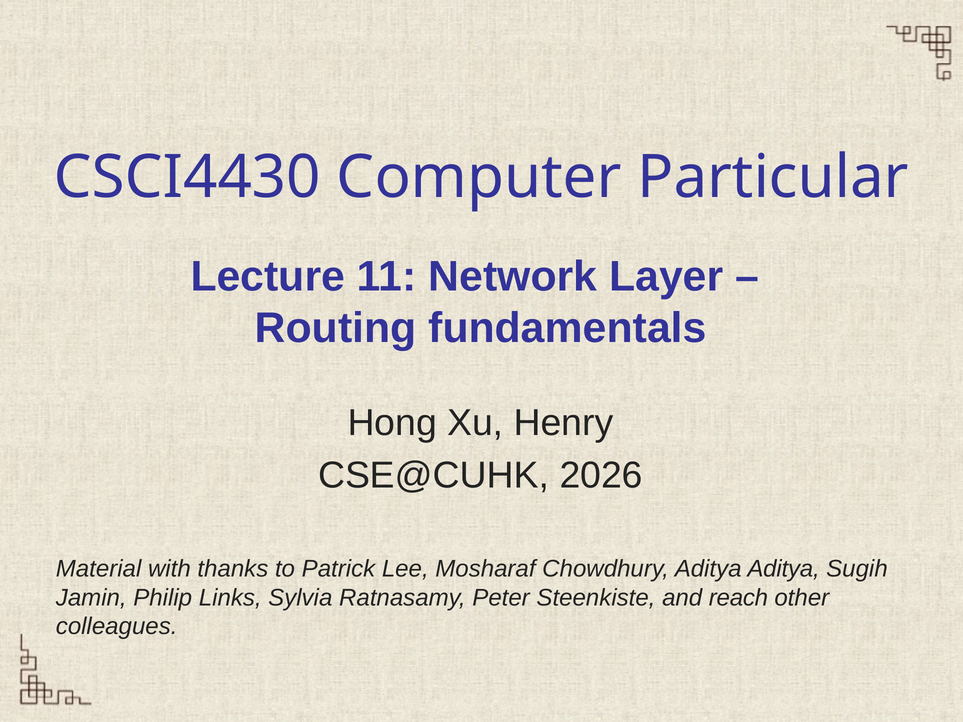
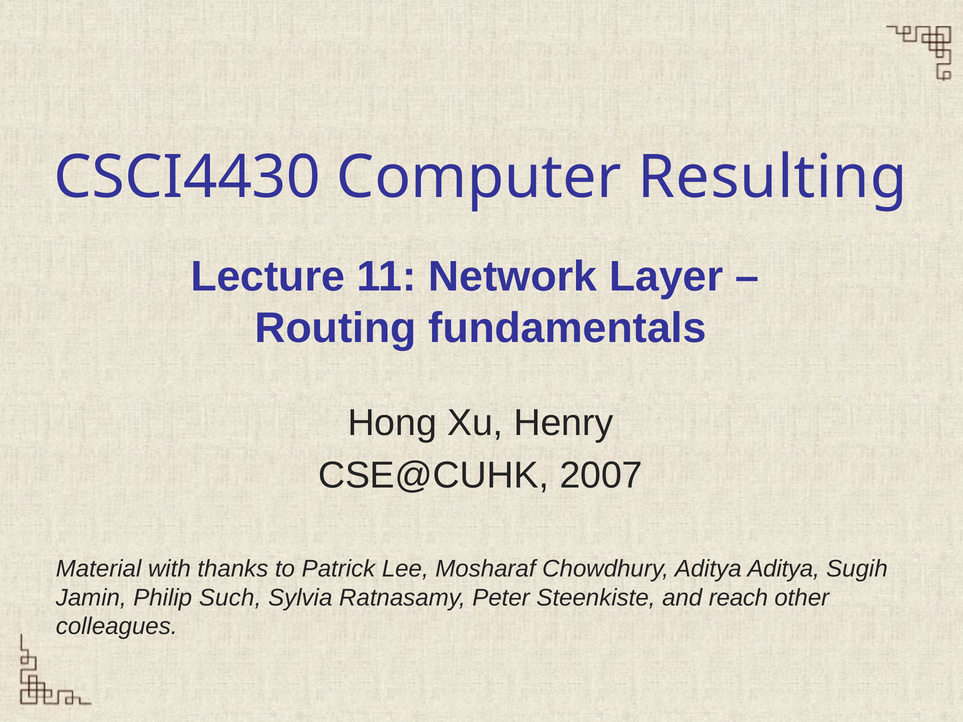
Particular: Particular -> Resulting (773, 178)
2026: 2026 -> 2007 (601, 476)
Links: Links -> Such (230, 598)
